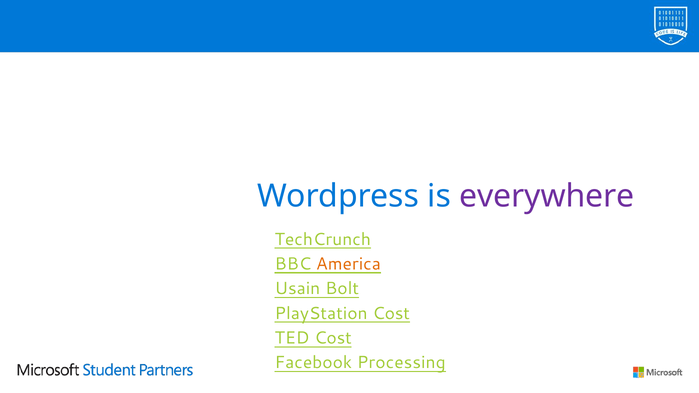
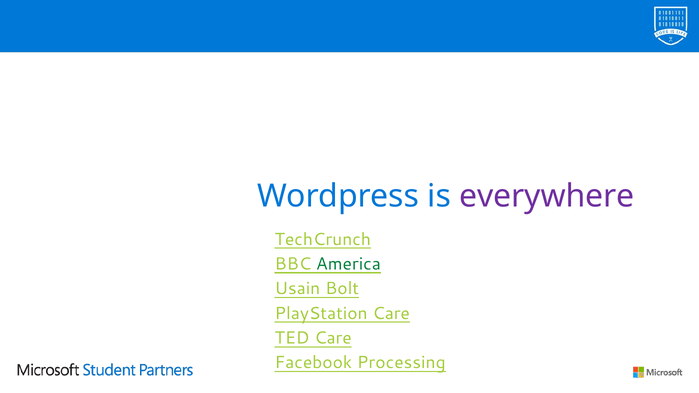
America colour: orange -> green (348, 264)
PlayStation Cost: Cost -> Care (391, 314)
TED Cost: Cost -> Care (333, 338)
